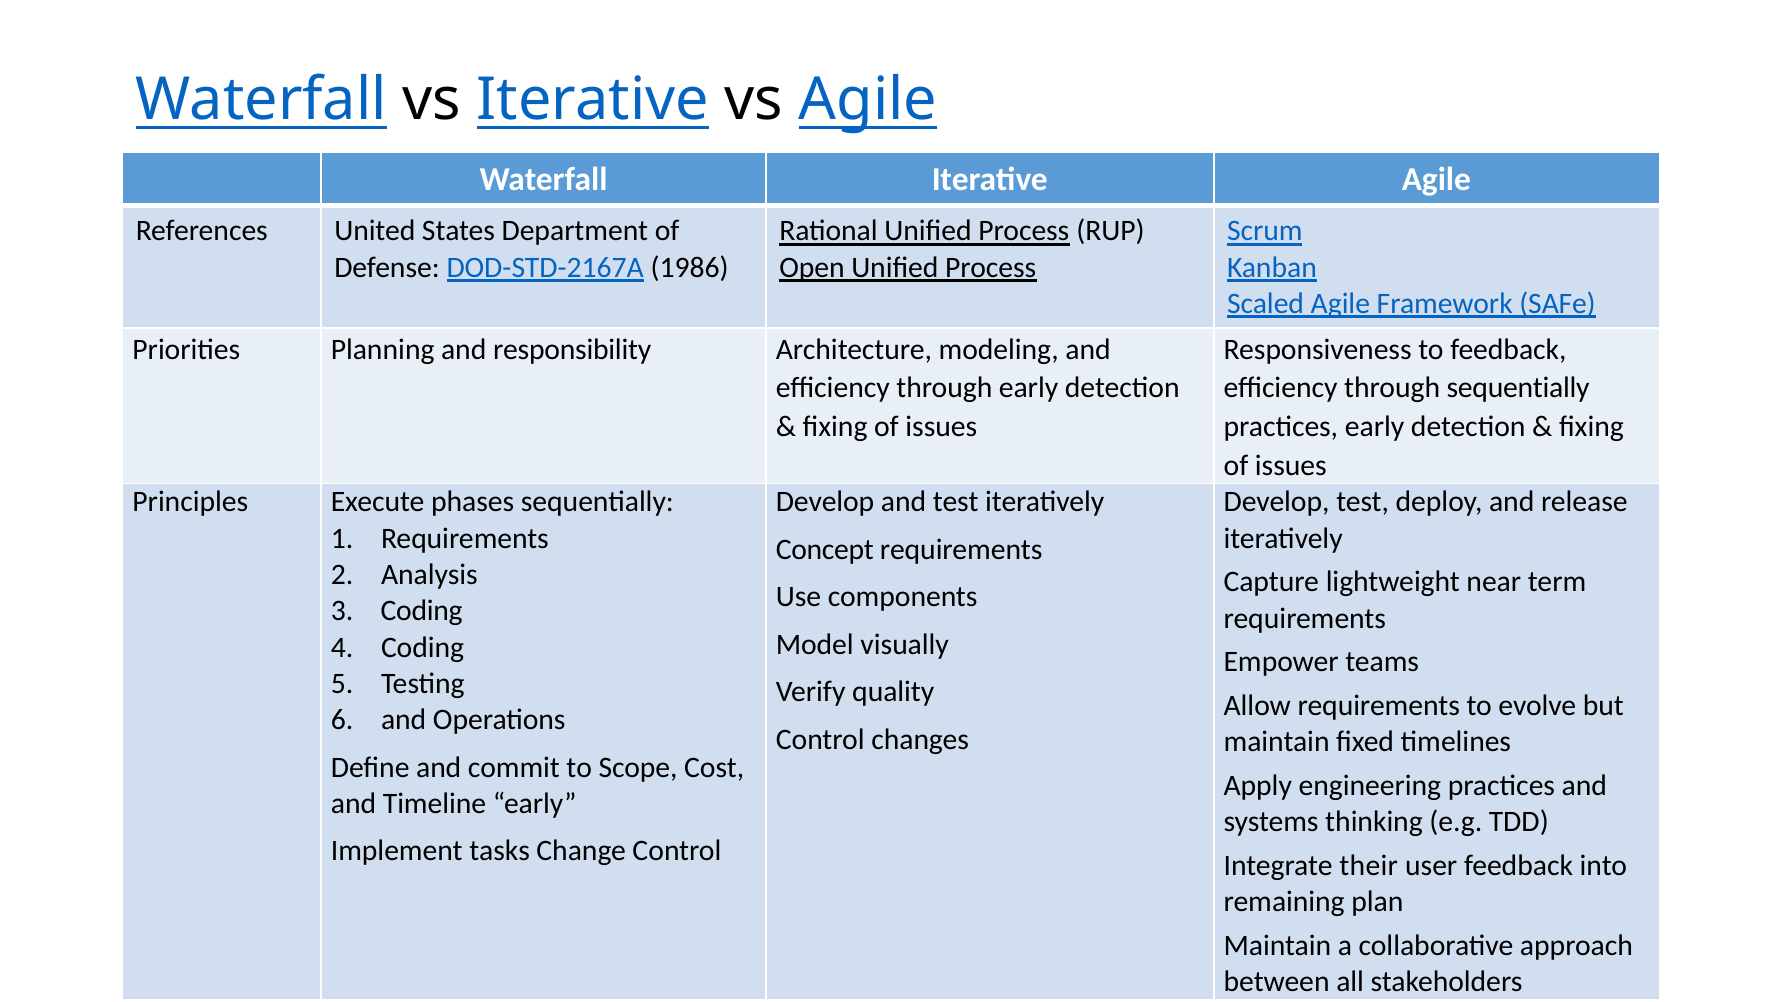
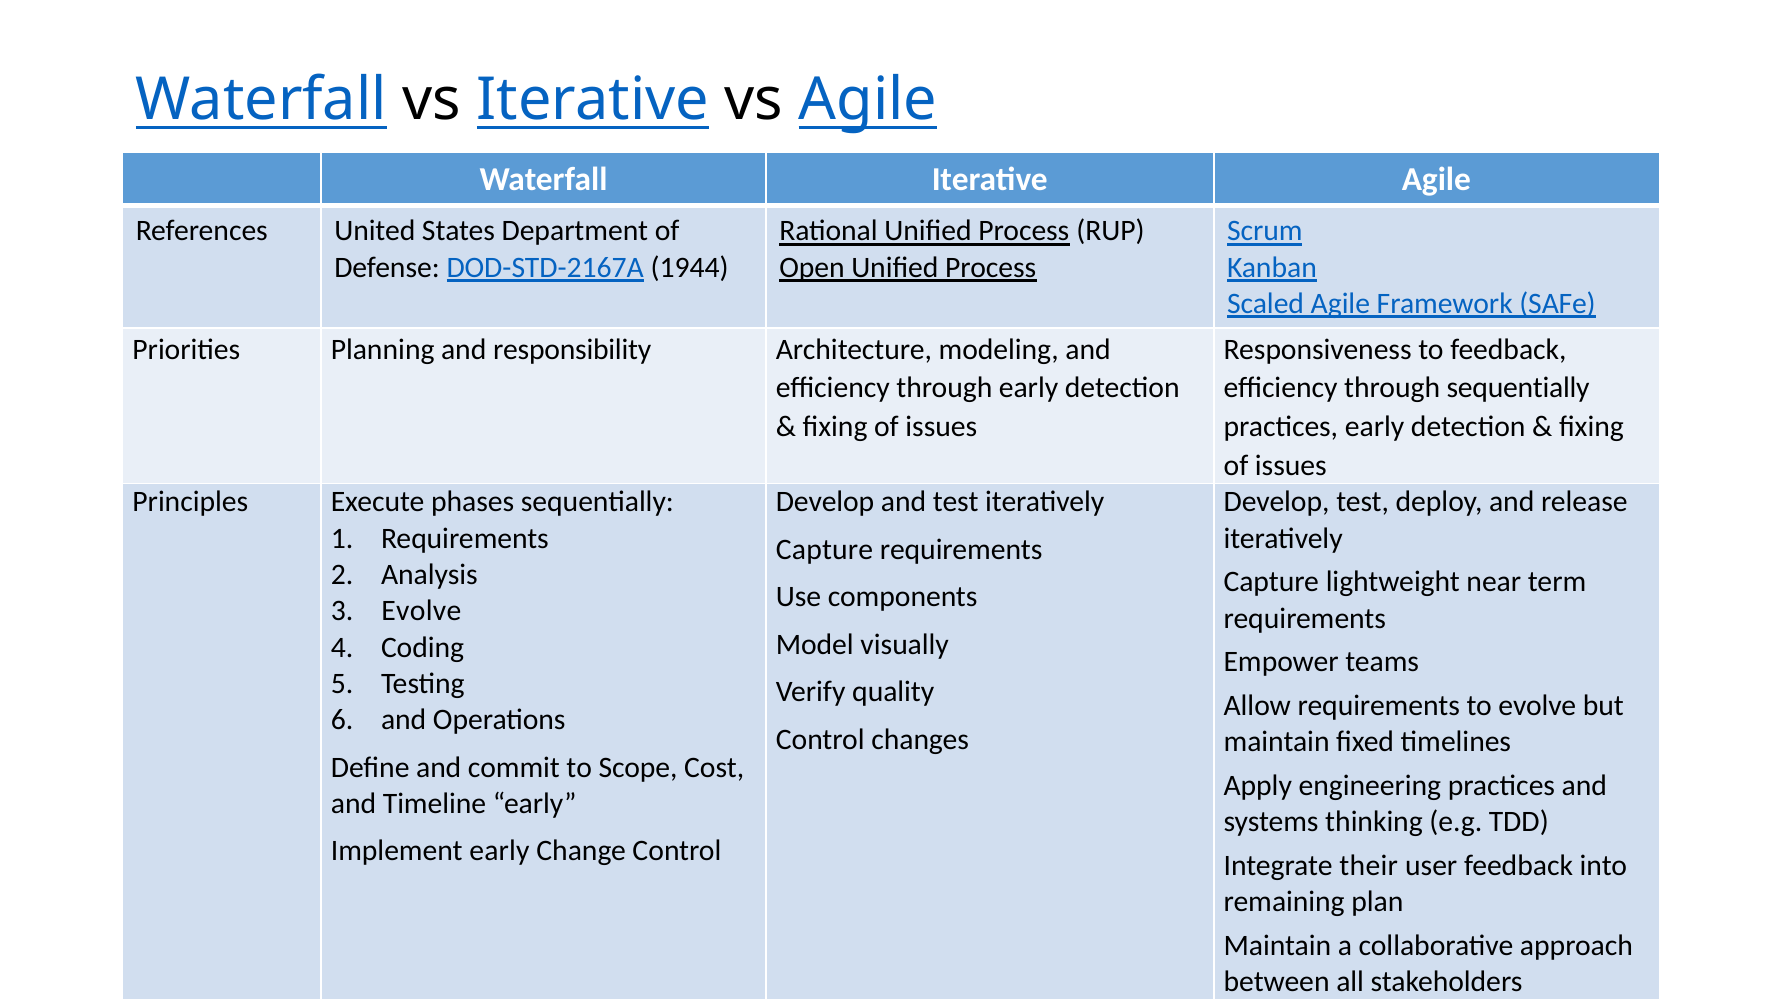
1986: 1986 -> 1944 (690, 268)
Concept: Concept -> Capture (825, 550)
Coding: Coding -> Evolve (421, 611)
Implement tasks: tasks -> early (499, 851)
